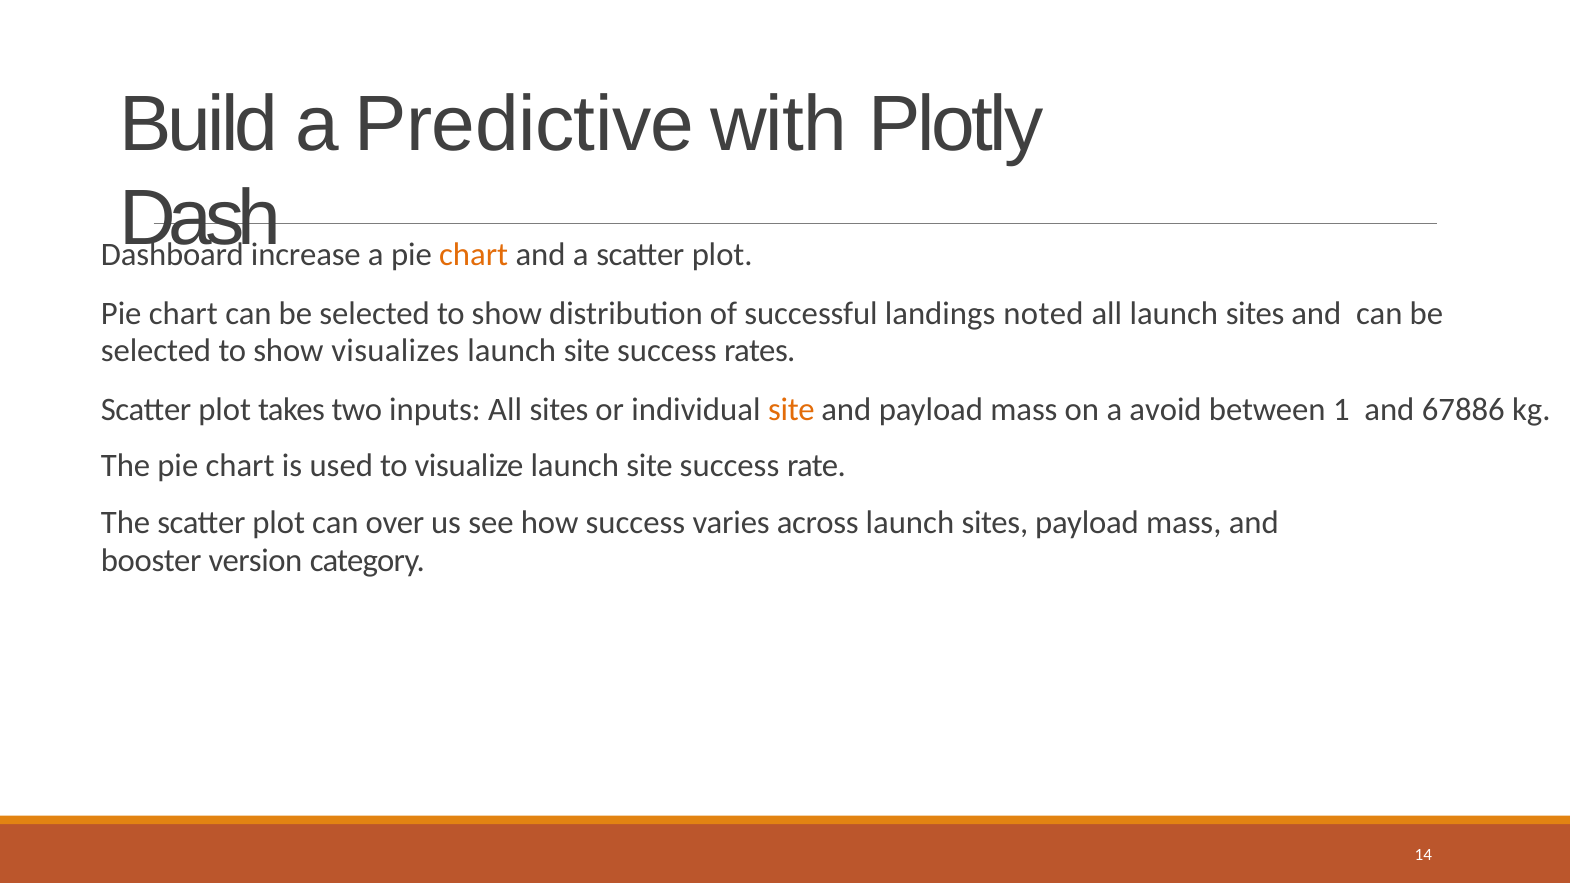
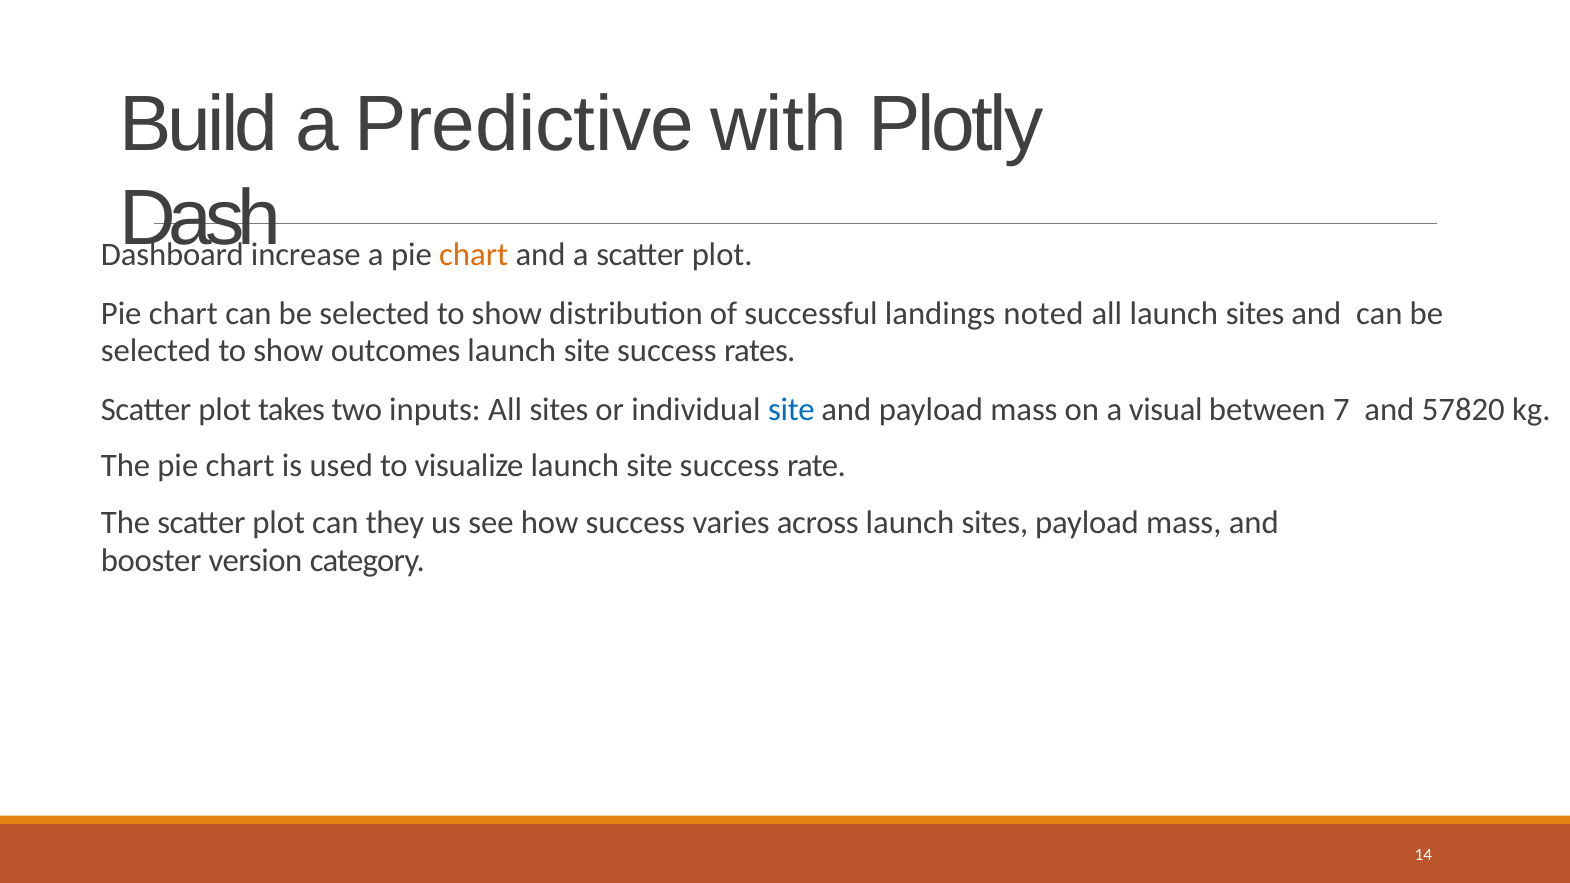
visualizes: visualizes -> outcomes (396, 351)
site colour: orange -> blue (791, 410)
avoid: avoid -> visual (1166, 410)
1: 1 -> 7 (1341, 410)
67886: 67886 -> 57820 (1463, 410)
over: over -> they (395, 523)
